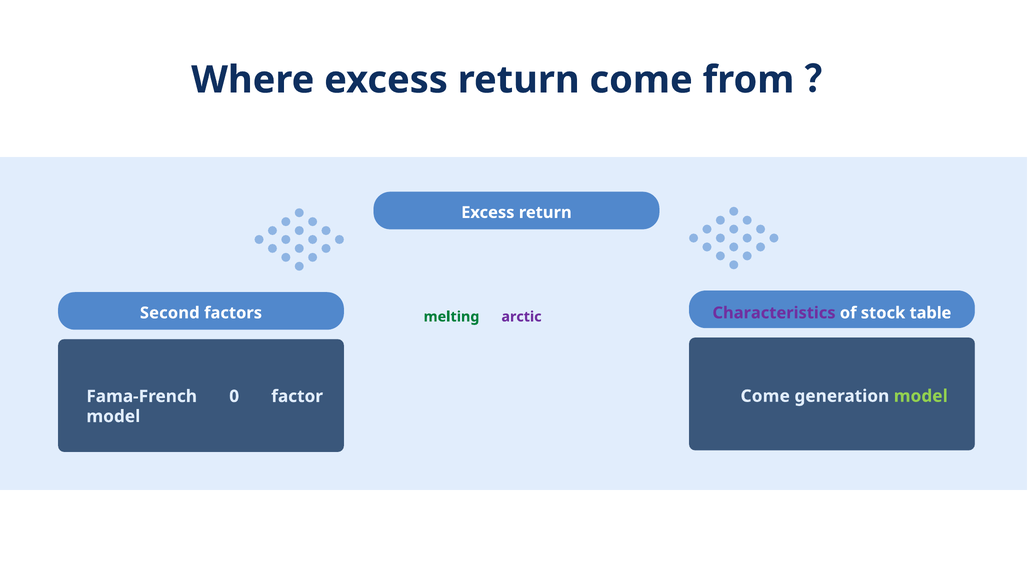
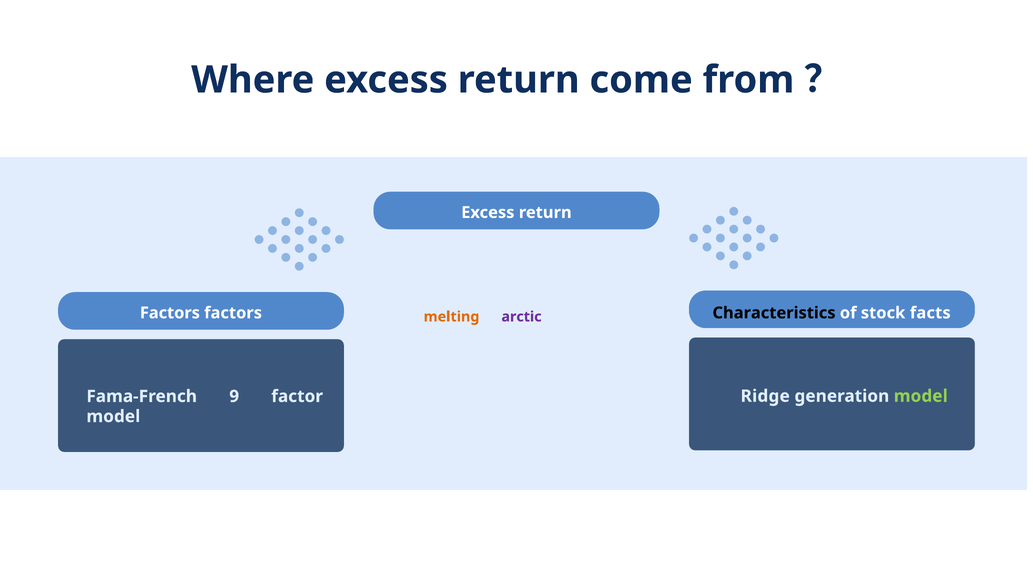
Second: Second -> Factors (170, 313)
Characteristics colour: purple -> black (774, 313)
stock table: table -> facts (930, 313)
melting colour: green -> orange (452, 317)
Come: Come -> Ridge (765, 396)
0: 0 -> 9 (234, 396)
